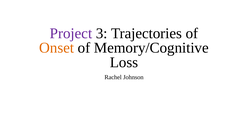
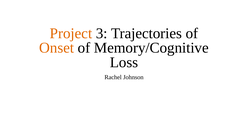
Project colour: purple -> orange (71, 33)
